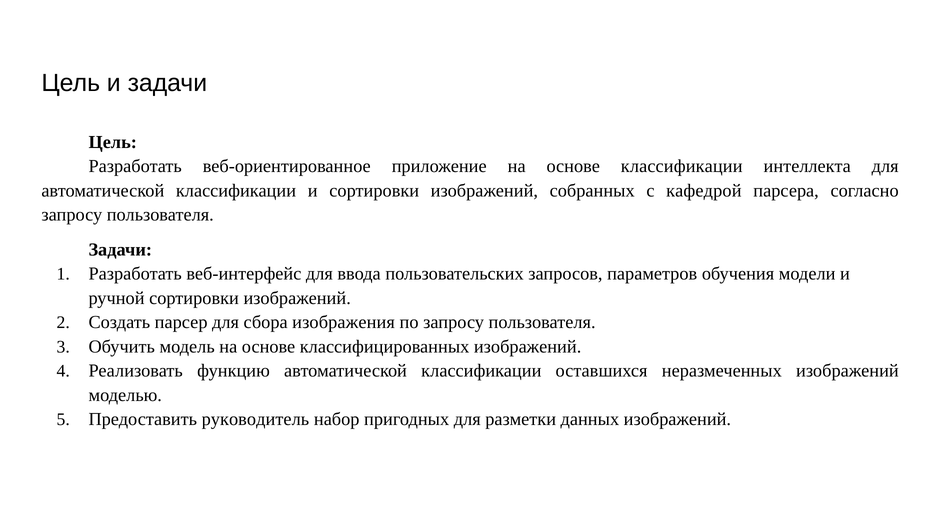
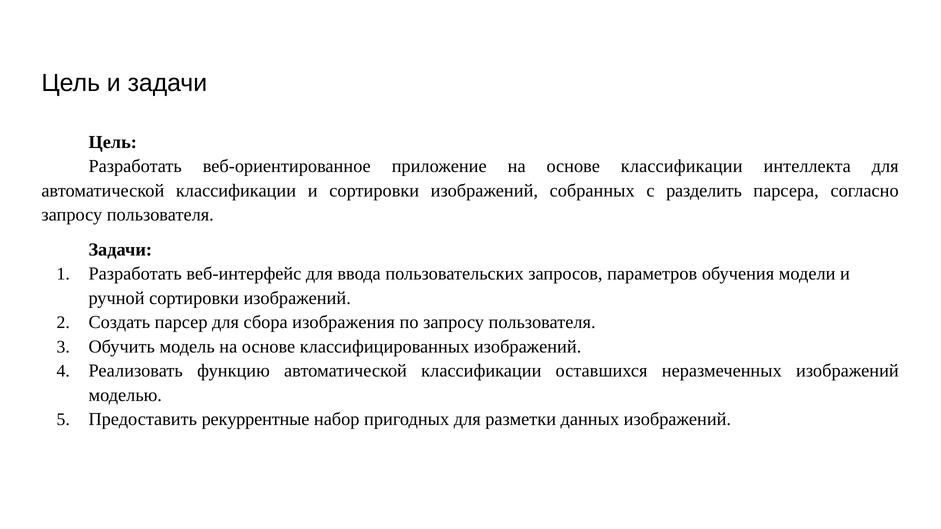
кафедрой: кафедрой -> разделить (704, 191)
руководитель: руководитель -> рекуррентные (256, 420)
